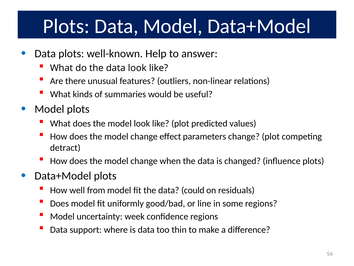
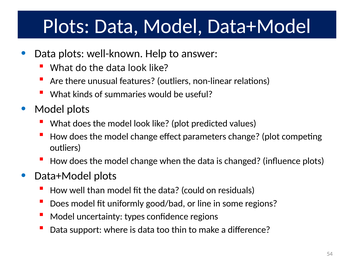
detract: detract -> outliers (65, 148)
from: from -> than (96, 190)
week: week -> types (135, 216)
